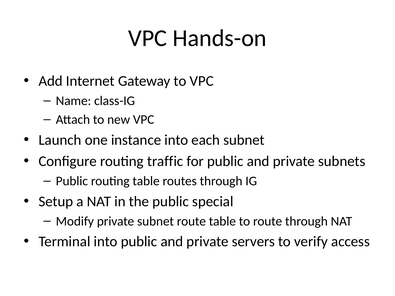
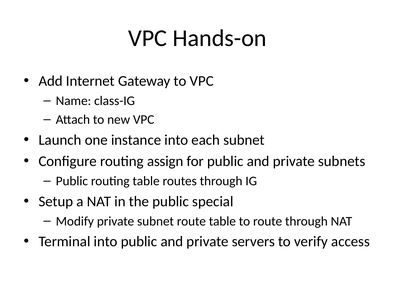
traffic: traffic -> assign (165, 161)
